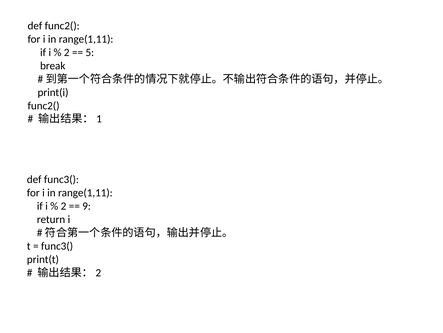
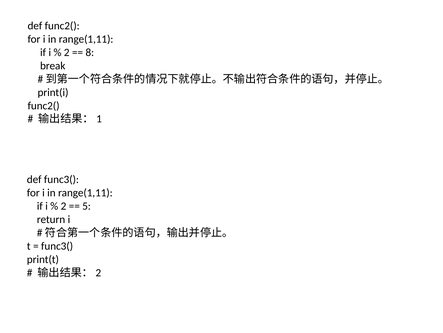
5: 5 -> 8 (90, 52)
9: 9 -> 5 (87, 206)
